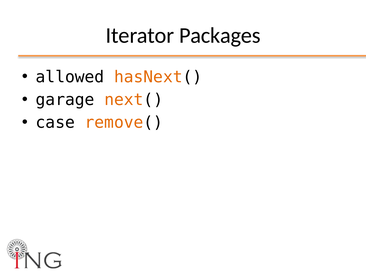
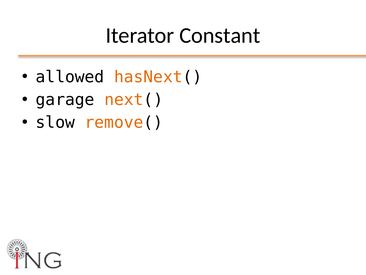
Packages: Packages -> Constant (220, 35)
case: case -> slow (55, 122)
